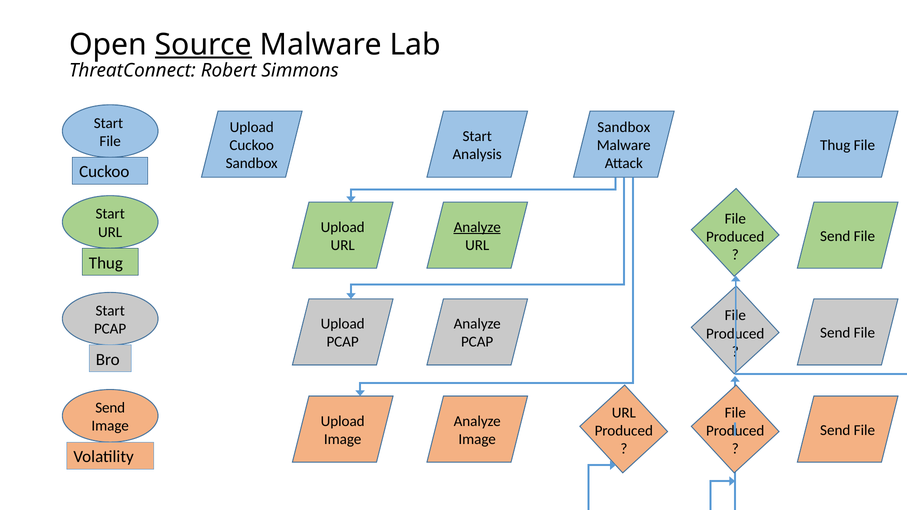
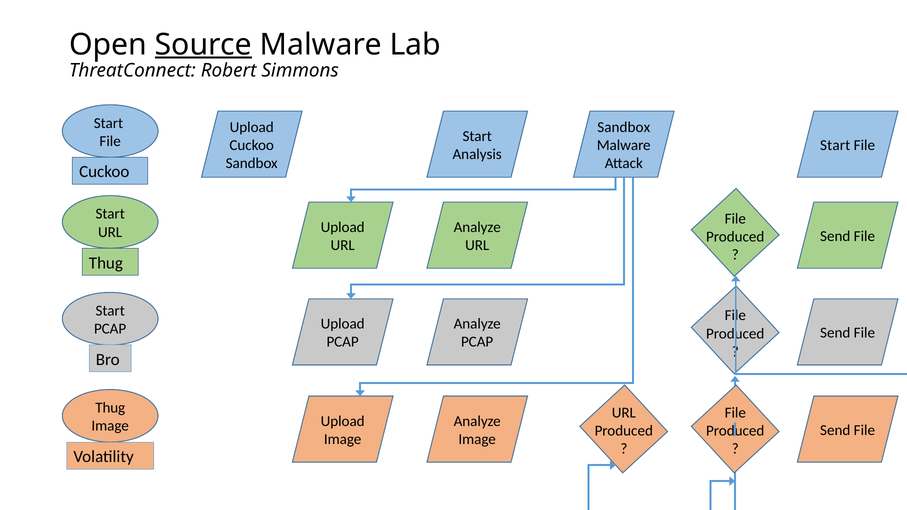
Thug: Thug -> Start (835, 145)
Analyze underline: present -> none (477, 227)
Send: Send -> Thug (110, 408)
